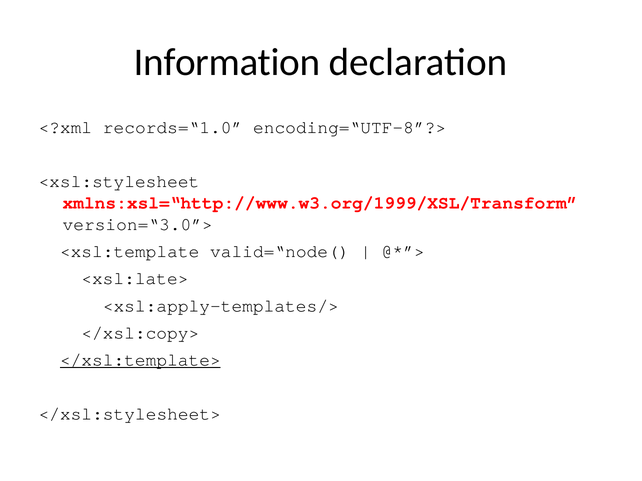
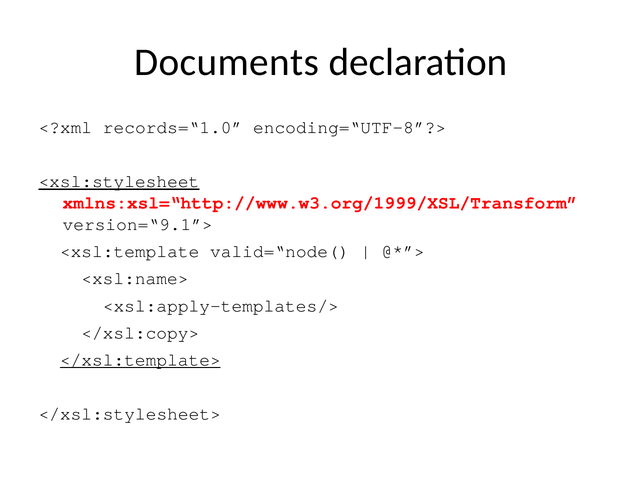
Information: Information -> Documents (227, 62)
<xsl:stylesheet underline: none -> present (119, 182)
version=“3.0”>: version=“3.0”> -> version=“9.1”> (138, 225)
<xsl:late>: <xsl:late> -> <xsl:name> (135, 279)
